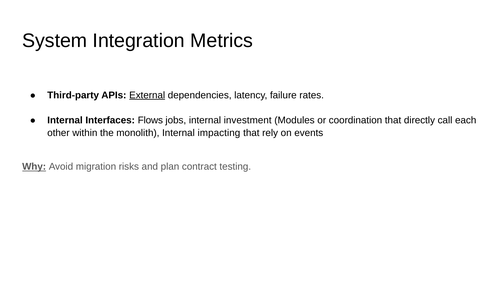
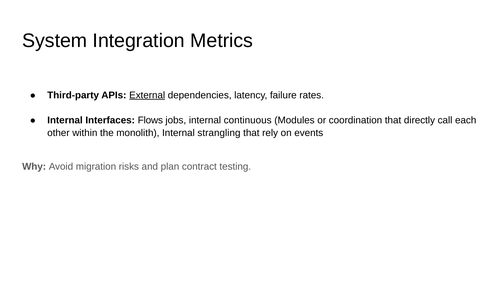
investment: investment -> continuous (248, 120)
impacting: impacting -> strangling (219, 133)
Why underline: present -> none (34, 167)
